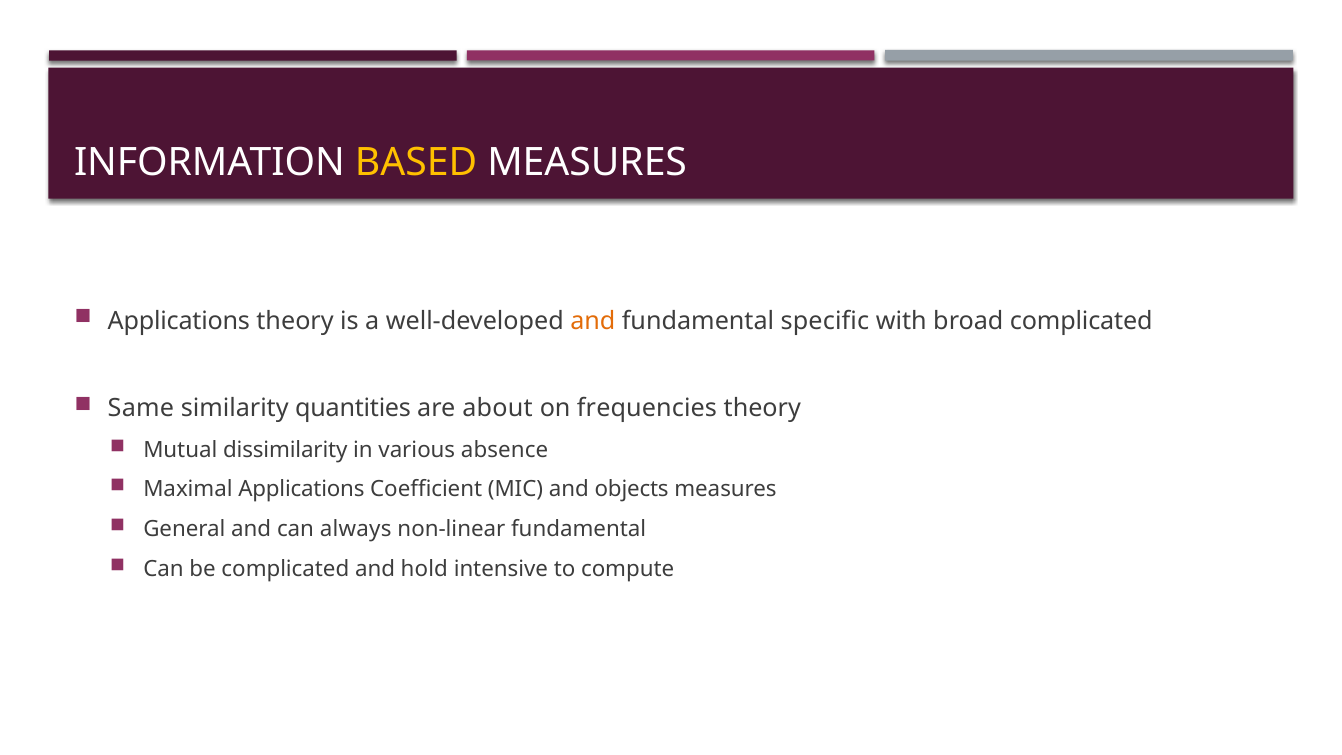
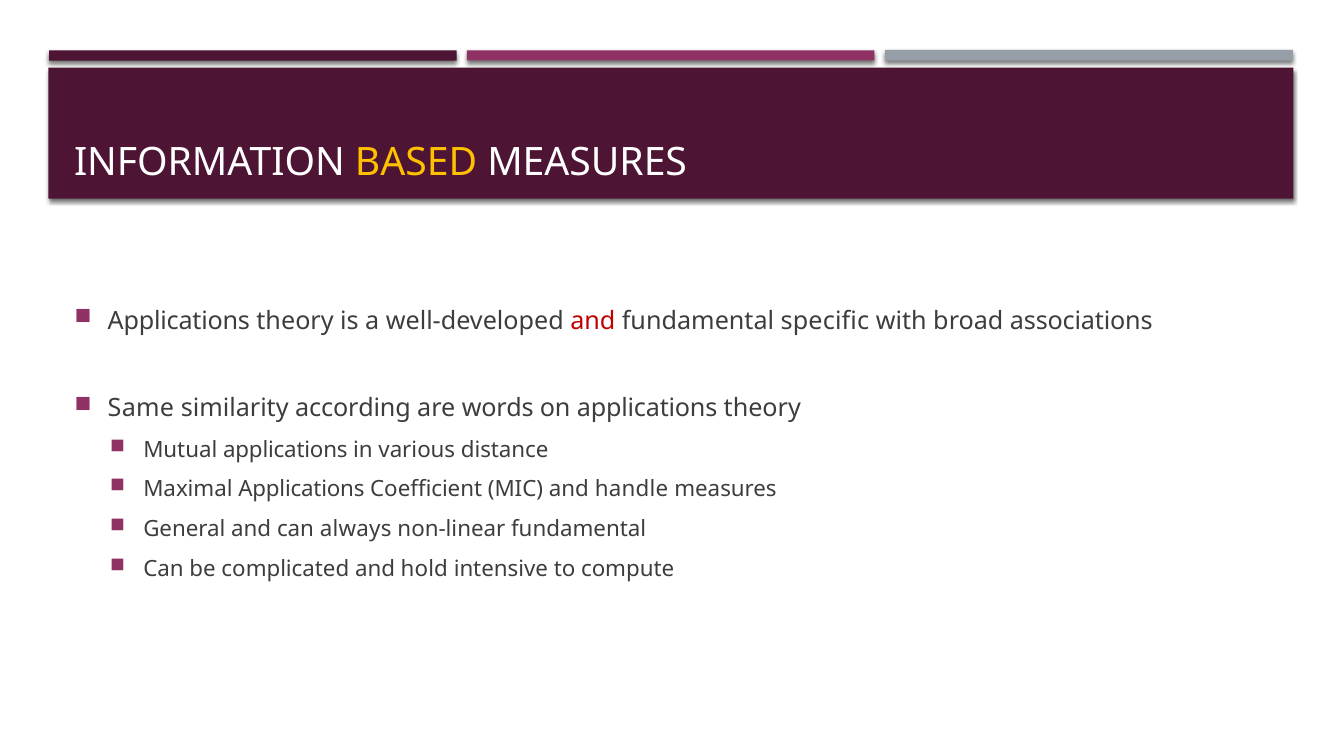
and colour: orange -> red (593, 321)
broad complicated: complicated -> associations (1081, 321)
quantities: quantities -> according (353, 408)
about: about -> words (498, 408)
on frequencies: frequencies -> applications (647, 408)
Mutual dissimilarity: dissimilarity -> applications (285, 450)
absence: absence -> distance (505, 450)
objects: objects -> handle (631, 489)
